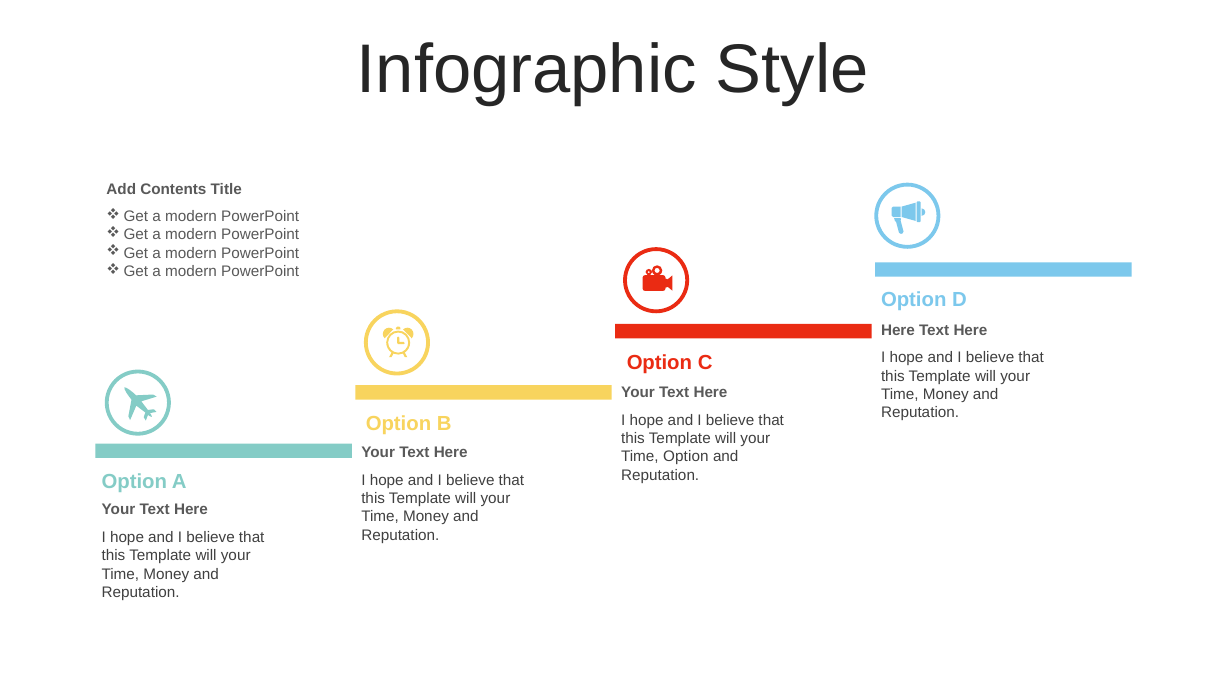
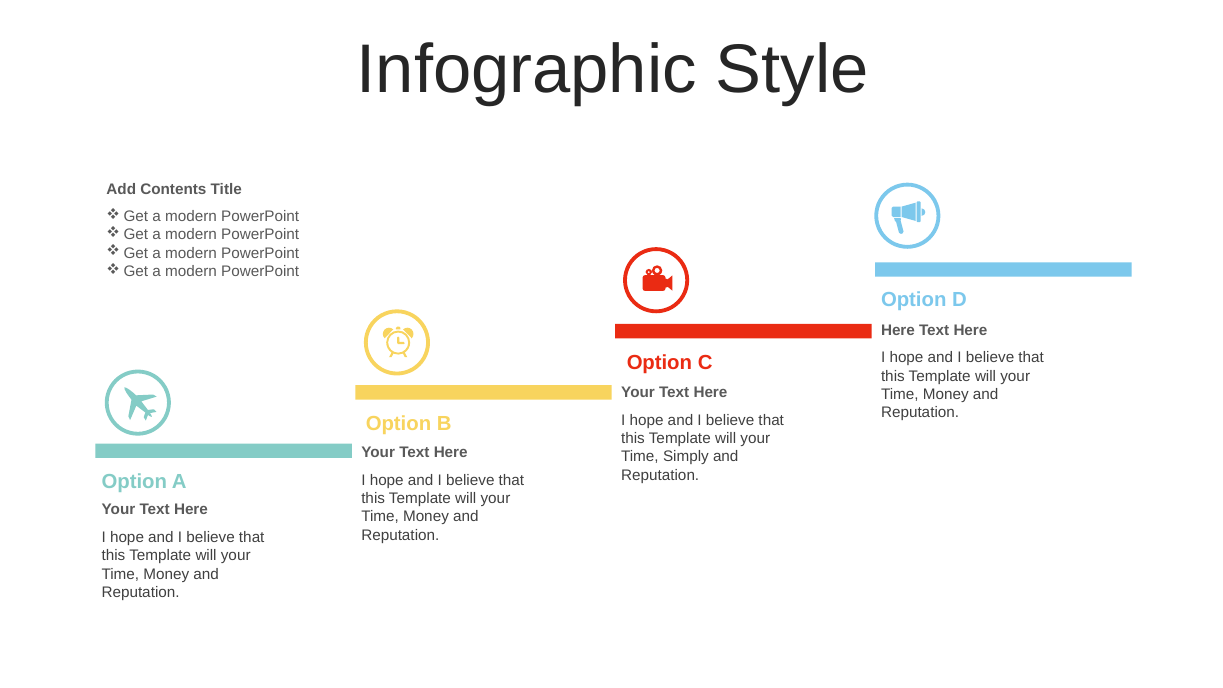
Time Option: Option -> Simply (686, 457)
